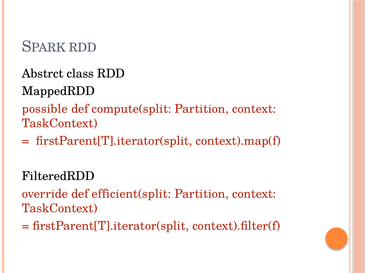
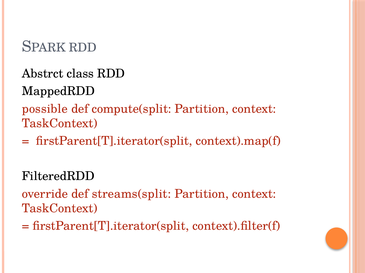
efficient(split: efficient(split -> streams(split (131, 194)
